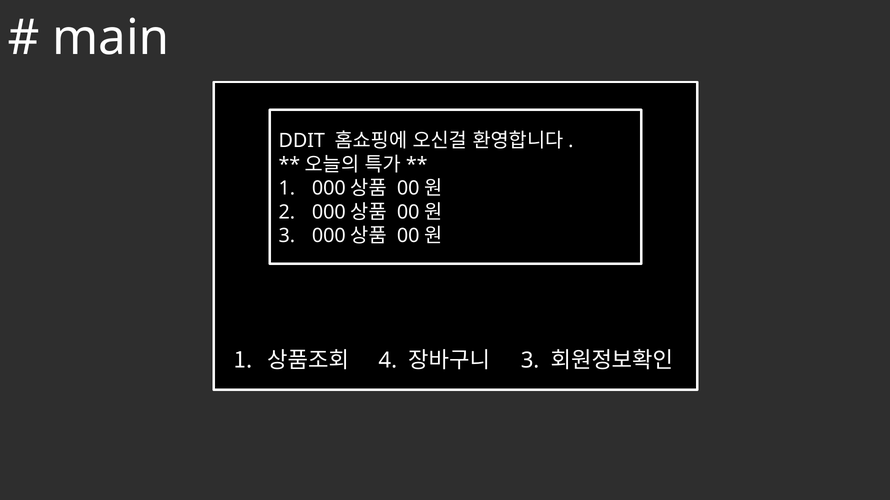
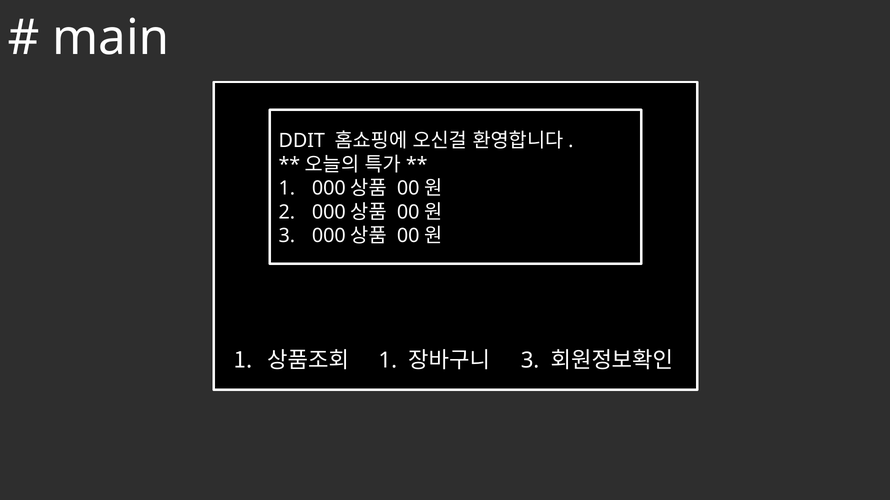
4: 4 -> 1 (388, 361)
